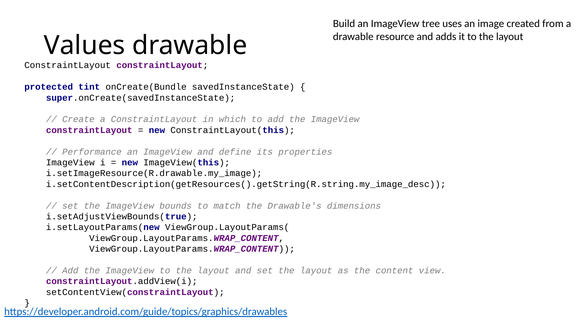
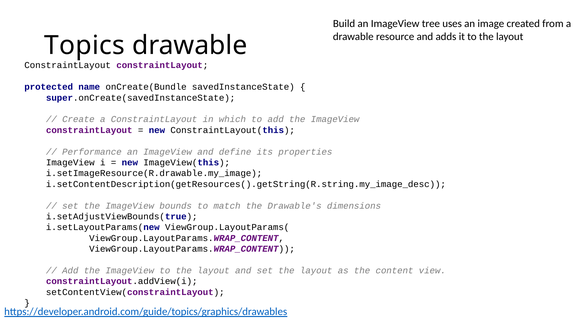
Values: Values -> Topics (85, 46)
tint: tint -> name (89, 87)
